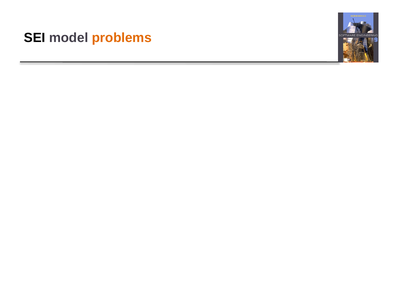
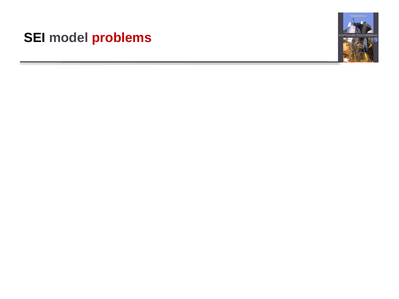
problems colour: orange -> red (122, 38)
